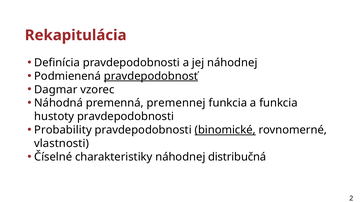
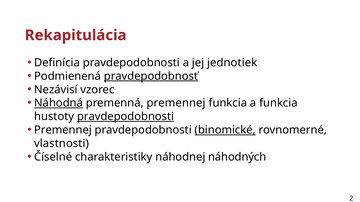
jej náhodnej: náhodnej -> jednotiek (232, 63)
Dagmar: Dagmar -> Nezávisí (56, 90)
Náhodná underline: none -> present (59, 103)
pravdepodobnosti underline: none -> present (126, 117)
Probability: Probability -> Premennej (63, 130)
distribučná: distribučná -> náhodných (237, 157)
